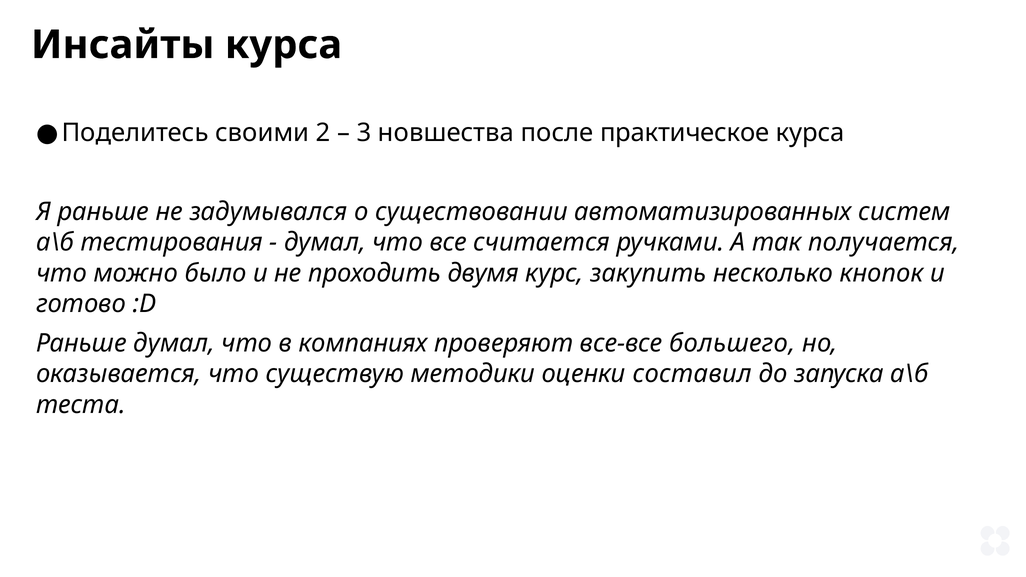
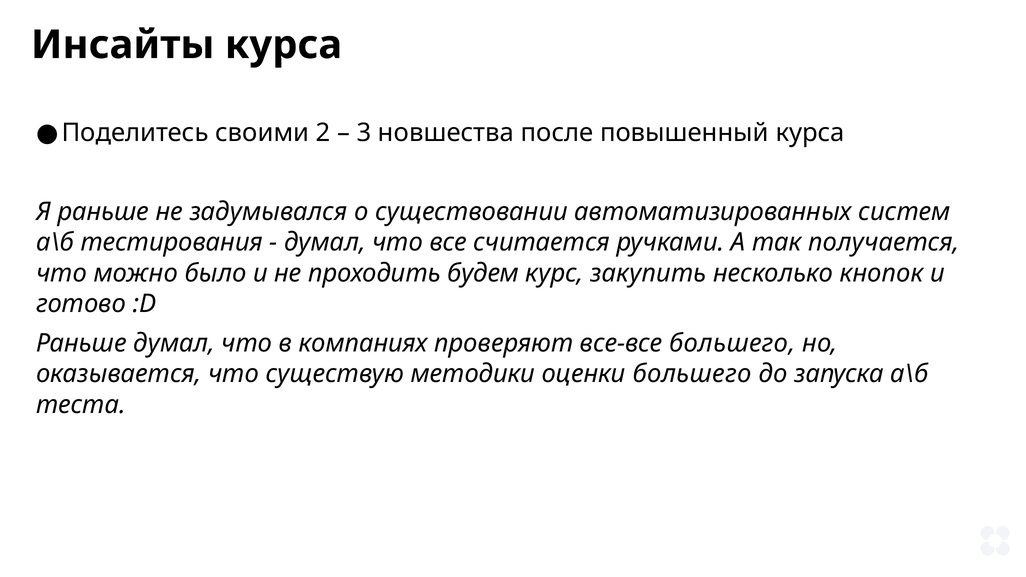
практическое: практическое -> повышенный (685, 133)
двумя: двумя -> будем (483, 273)
оценки составил: составил -> большего (692, 374)
